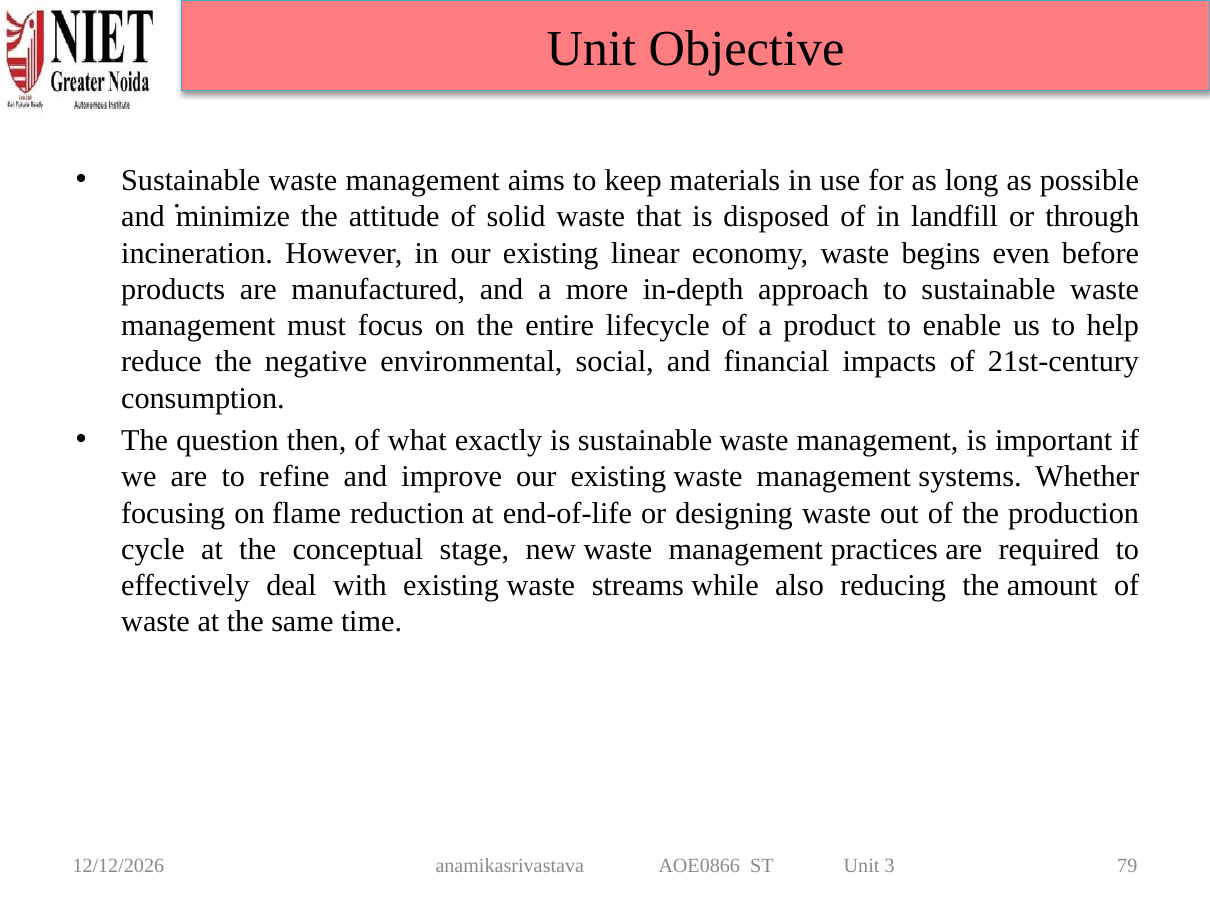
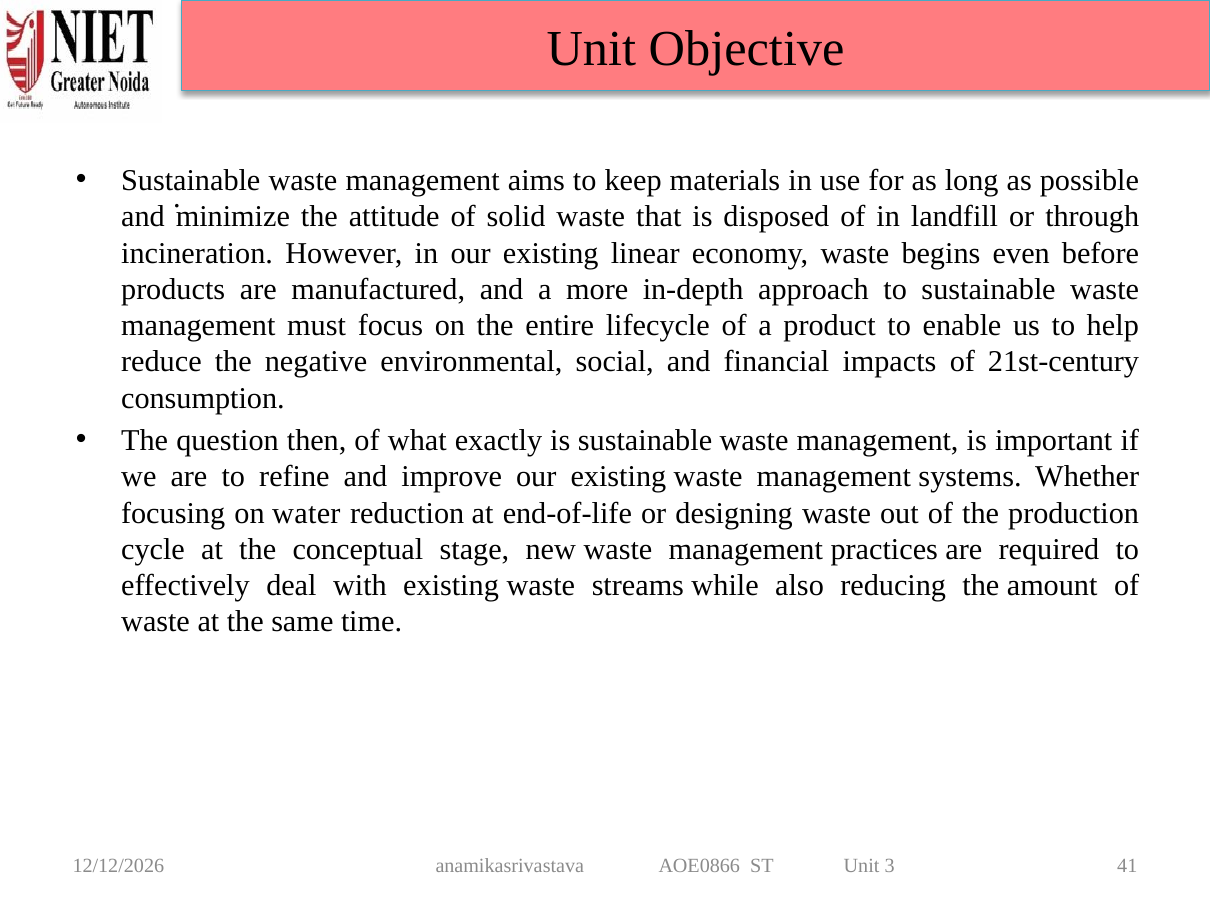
flame: flame -> water (306, 513)
79: 79 -> 41 (1127, 867)
